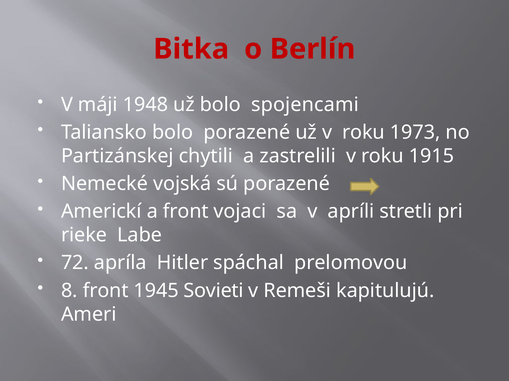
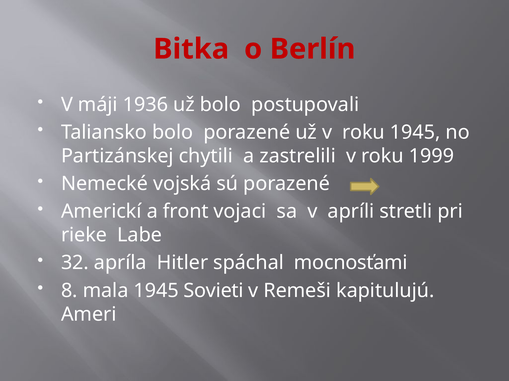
1948: 1948 -> 1936 (145, 105)
spojencami: spojencami -> postupovali (305, 105)
roku 1973: 1973 -> 1945 (415, 133)
1915: 1915 -> 1999 (431, 156)
72: 72 -> 32 (75, 263)
prelomovou: prelomovou -> mocnosťami (351, 263)
8 front: front -> mala (106, 291)
